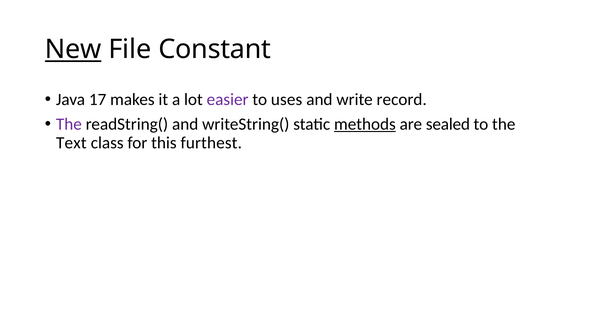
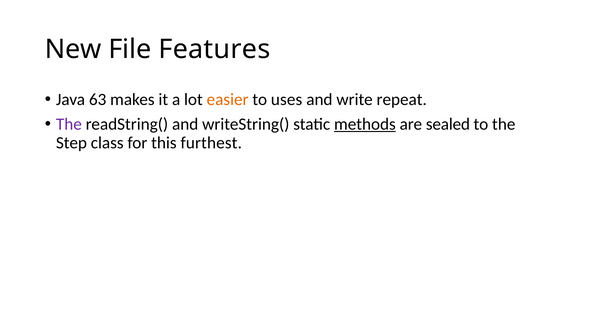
New underline: present -> none (73, 49)
Constant: Constant -> Features (214, 49)
17: 17 -> 63 (98, 100)
easier colour: purple -> orange (228, 100)
record: record -> repeat (402, 100)
Text: Text -> Step (71, 143)
